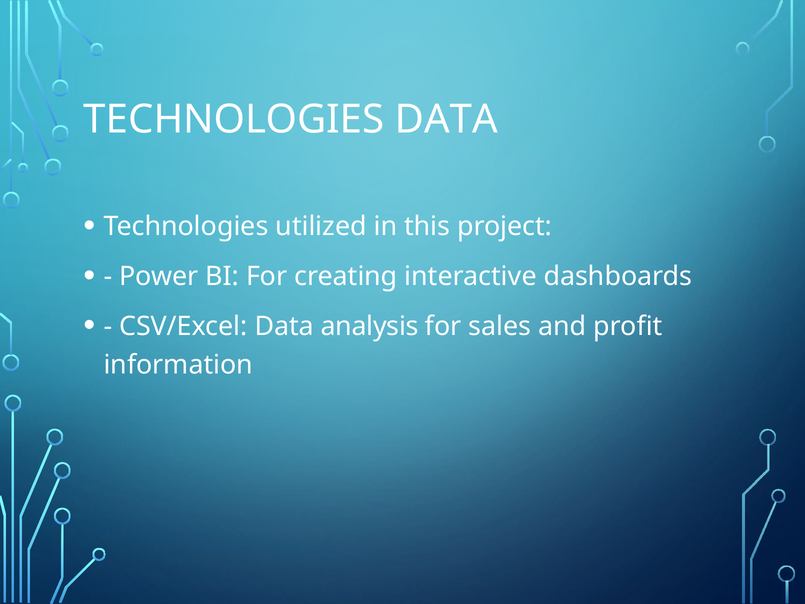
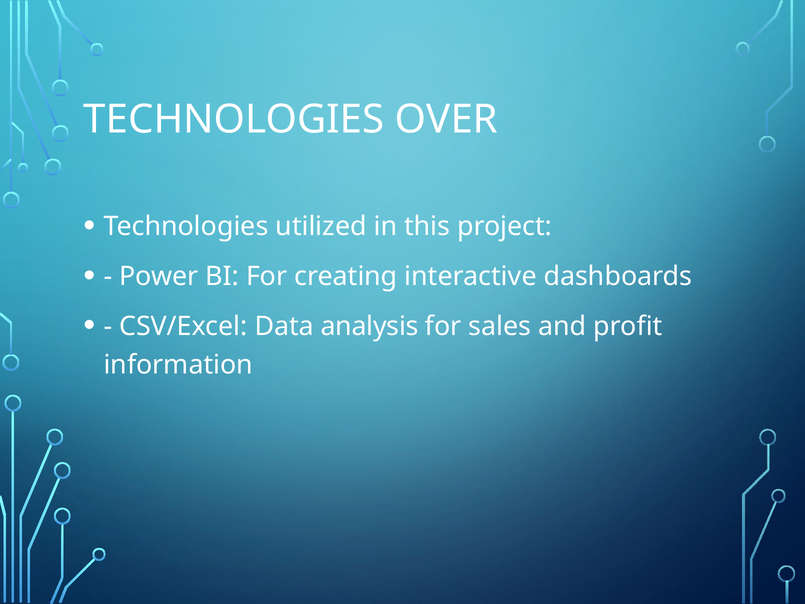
TECHNOLOGIES DATA: DATA -> OVER (446, 119)
